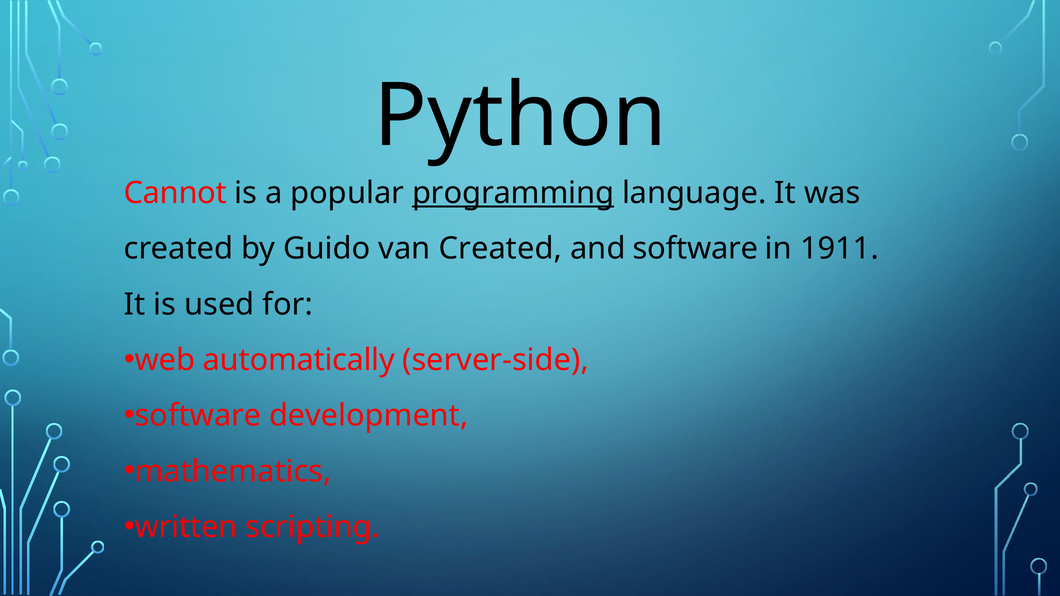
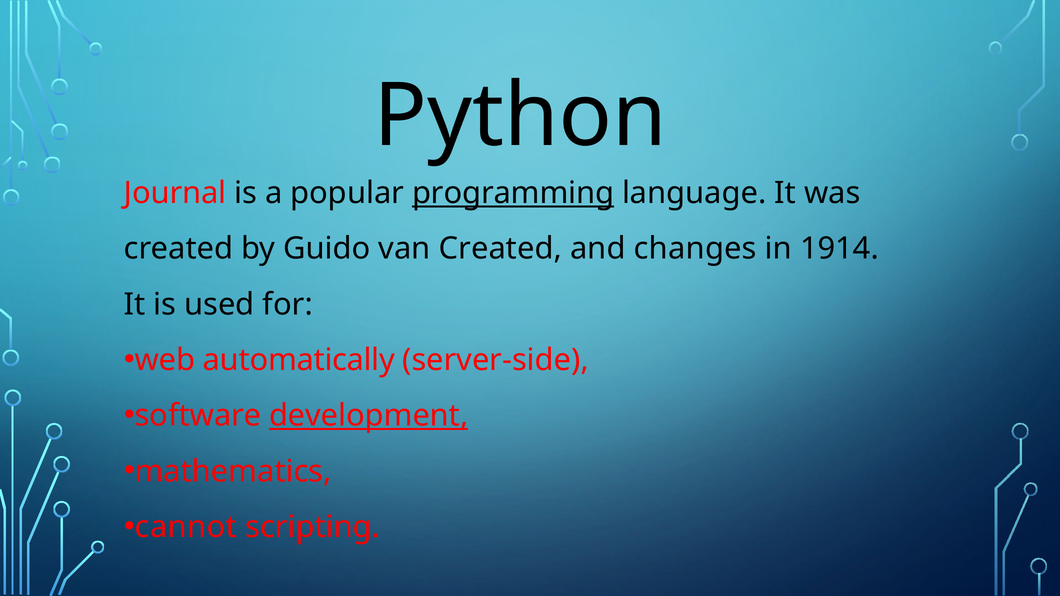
Cannot: Cannot -> Journal (175, 193)
and software: software -> changes (695, 249)
1911: 1911 -> 1914 (839, 249)
development underline: none -> present (369, 416)
written: written -> cannot (186, 527)
